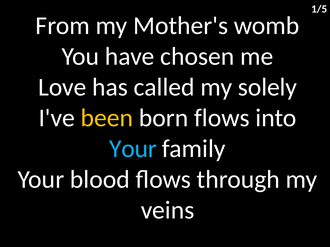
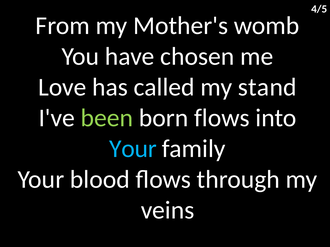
1/5: 1/5 -> 4/5 (319, 9)
solely: solely -> stand (267, 87)
been colour: yellow -> light green (107, 118)
